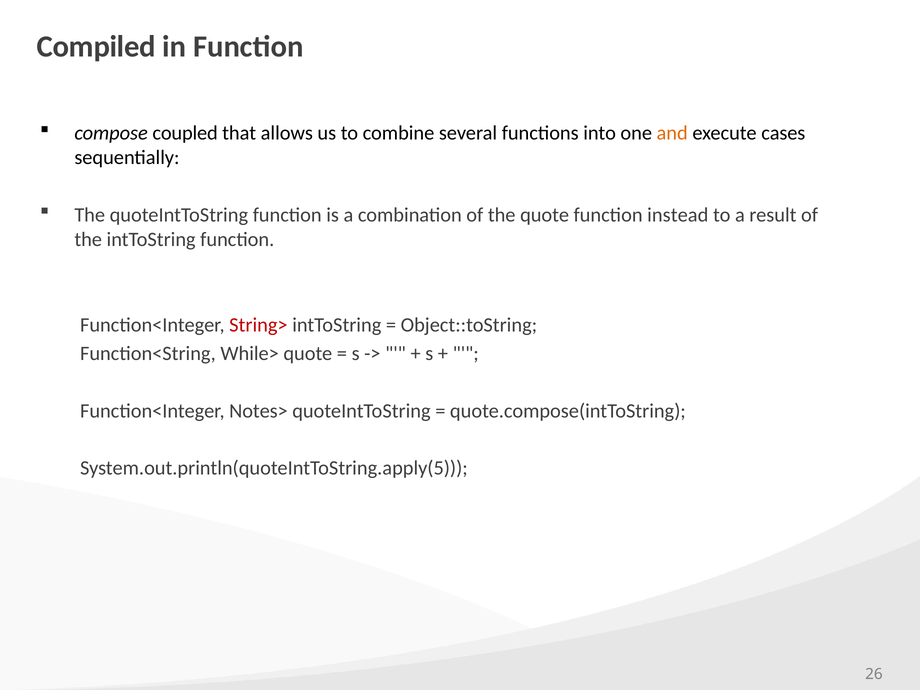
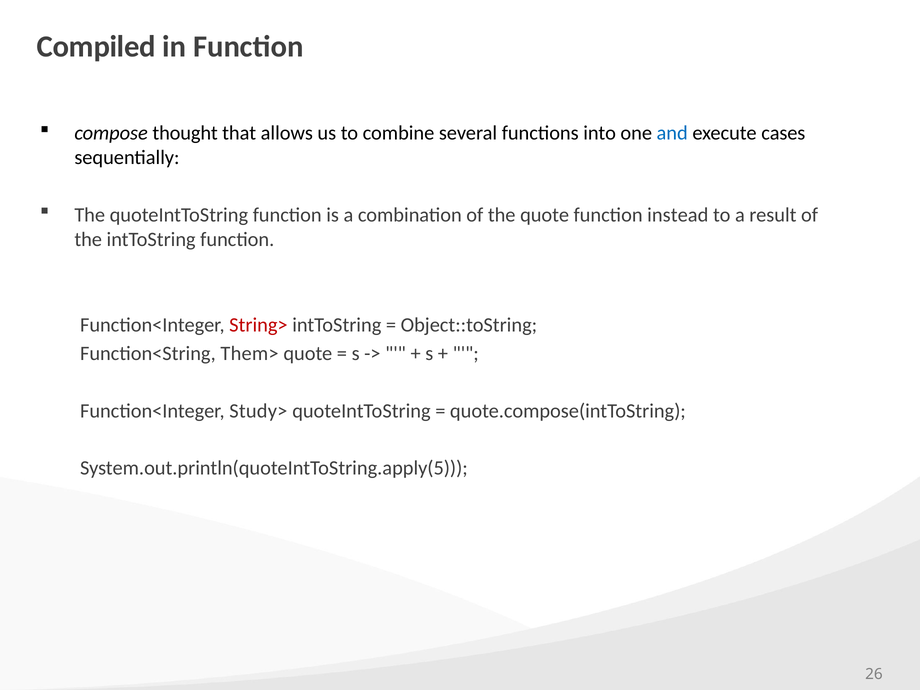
coupled: coupled -> thought (185, 133)
and colour: orange -> blue (672, 133)
While>: While> -> Them> (250, 354)
Notes>: Notes> -> Study> (258, 411)
